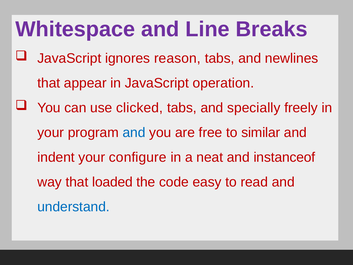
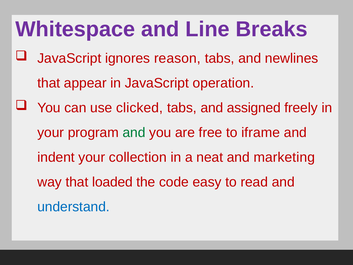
specially: specially -> assigned (254, 108)
and colour: blue -> green (134, 132)
similar: similar -> iframe (261, 132)
configure: configure -> collection (138, 157)
instanceof: instanceof -> marketing (284, 157)
